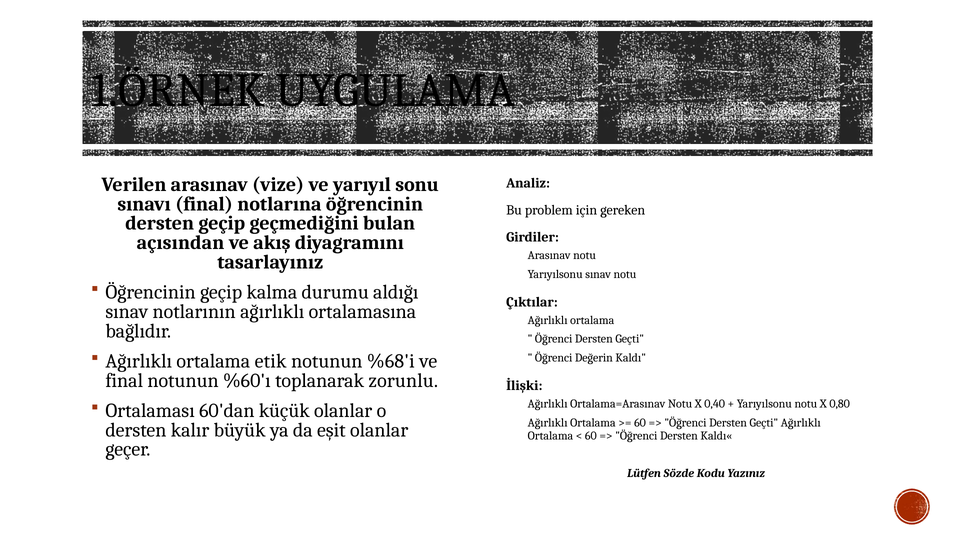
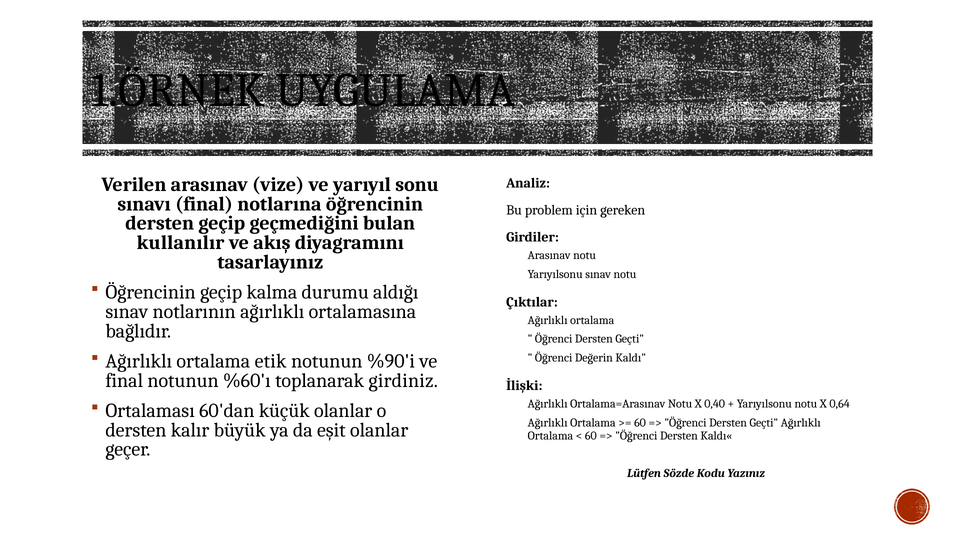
açısından: açısından -> kullanılır (181, 243)
%68'i: %68'i -> %90'i (391, 361)
zorunlu: zorunlu -> girdiniz (403, 380)
0,80: 0,80 -> 0,64 (840, 404)
